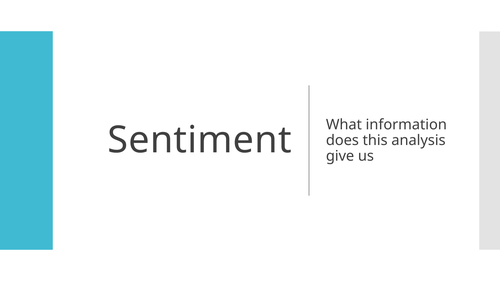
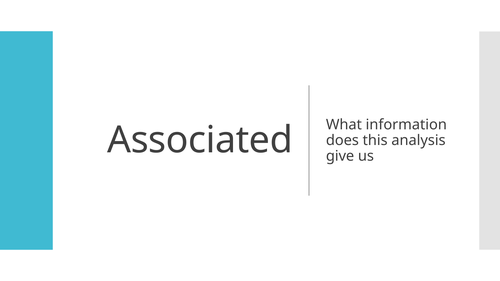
Sentiment: Sentiment -> Associated (200, 140)
